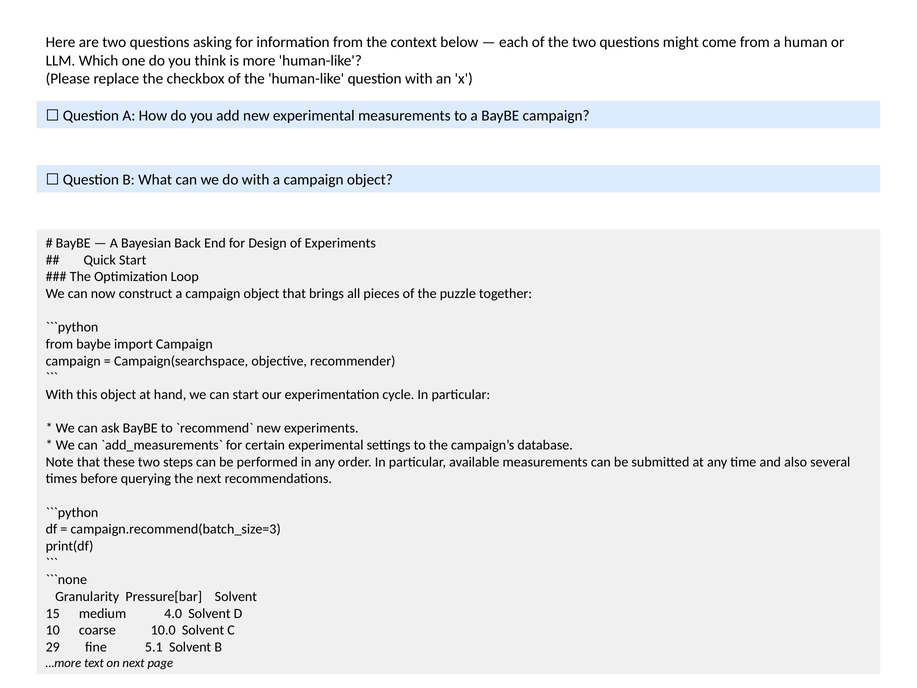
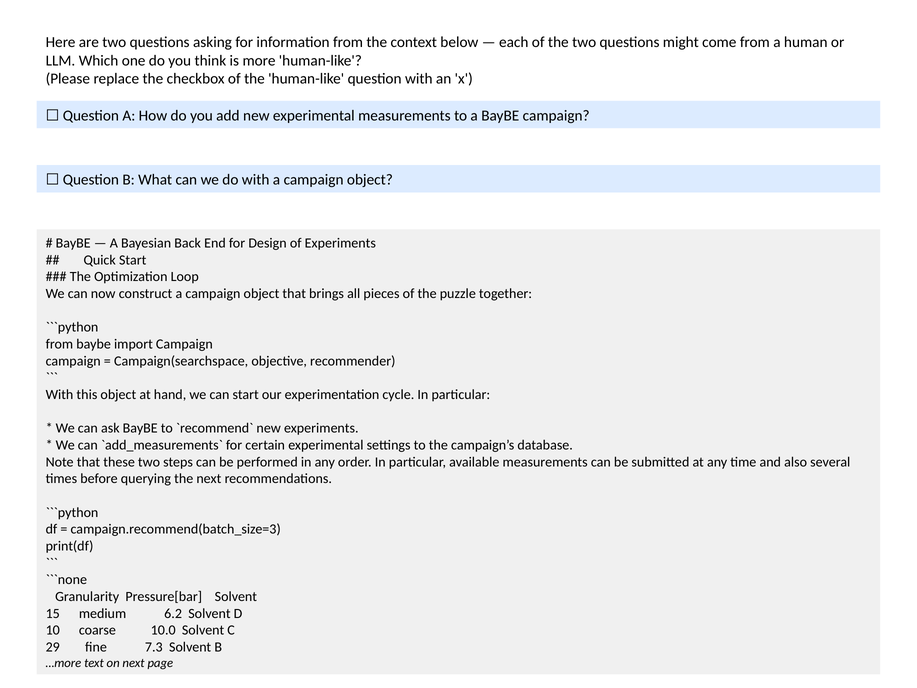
4.0: 4.0 -> 6.2 (173, 613)
5.1: 5.1 -> 7.3 (154, 647)
